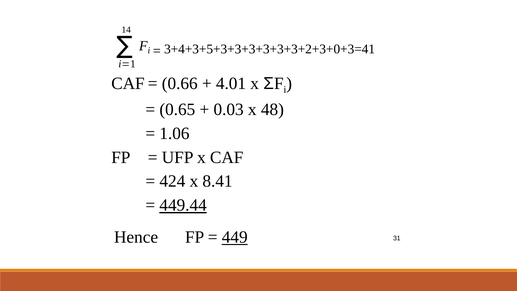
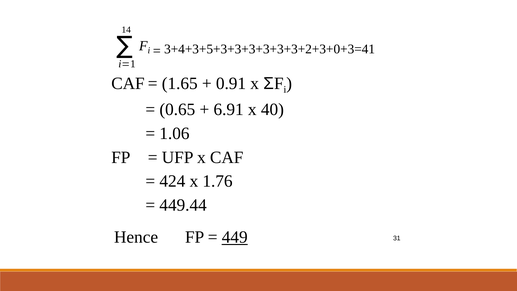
0.66: 0.66 -> 1.65 (180, 84)
4.01: 4.01 -> 0.91 (231, 84)
0.03: 0.03 -> 6.91 (229, 110)
48: 48 -> 40 (272, 110)
8.41: 8.41 -> 1.76 (218, 181)
449.44 underline: present -> none (183, 205)
